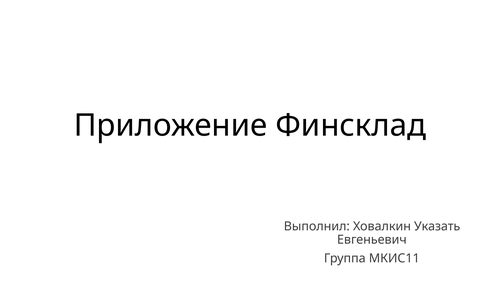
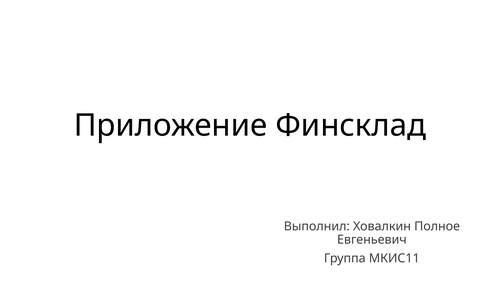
Указать: Указать -> Полное (437, 226)
